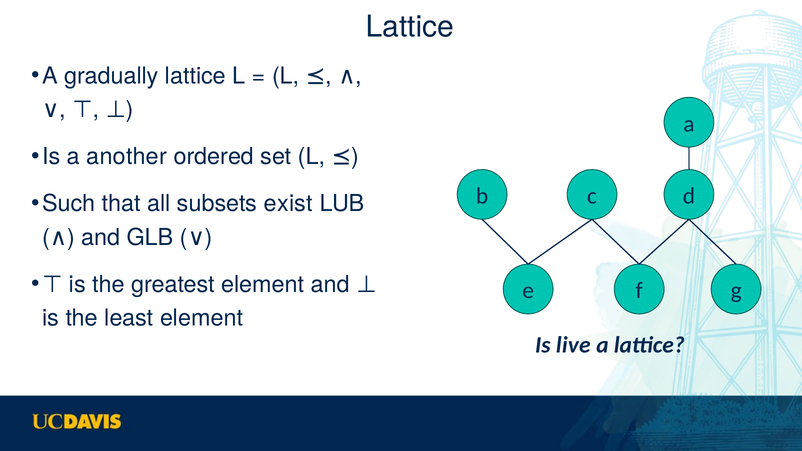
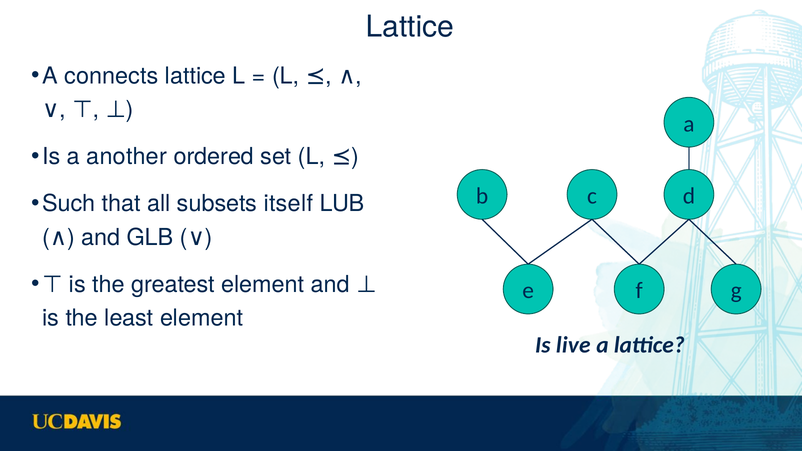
gradually: gradually -> connects (111, 76)
exist: exist -> itself (288, 204)
